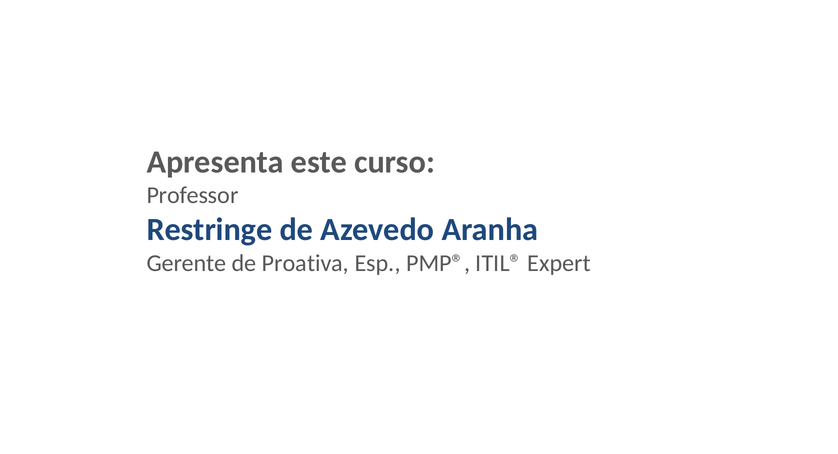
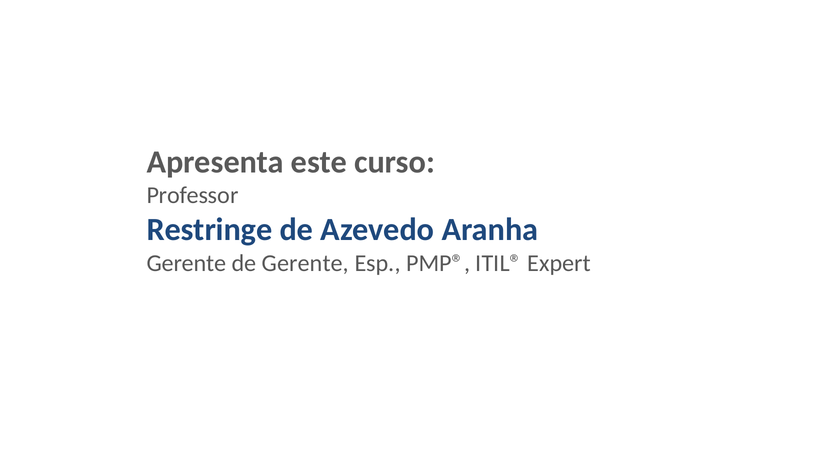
de Proativa: Proativa -> Gerente (305, 263)
